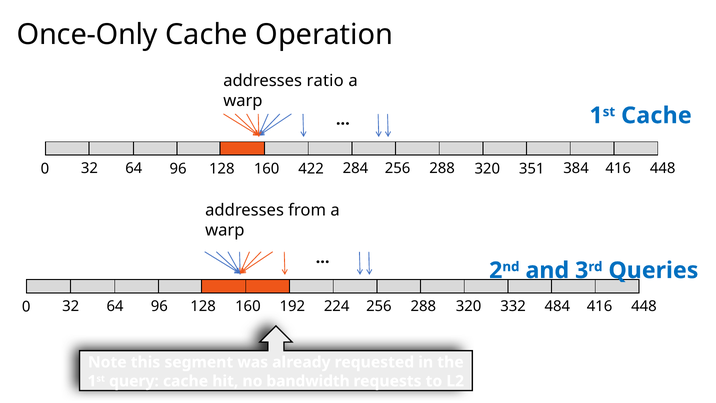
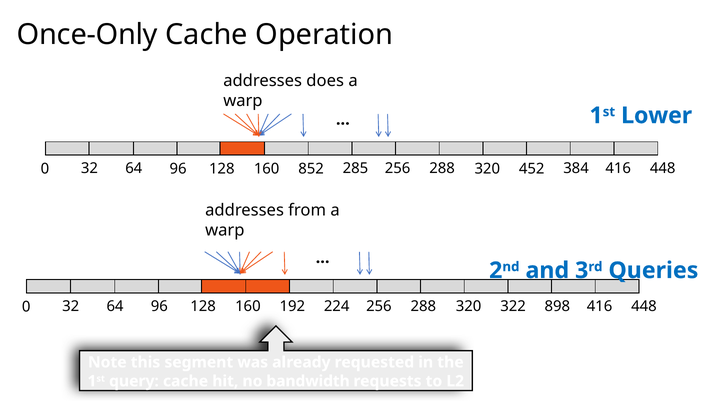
ratio: ratio -> does (325, 81)
Cache: Cache -> Lower (657, 115)
351: 351 -> 452 (532, 169)
422: 422 -> 852 (311, 169)
284: 284 -> 285 (355, 168)
332: 332 -> 322 (513, 306)
484: 484 -> 898 (557, 306)
